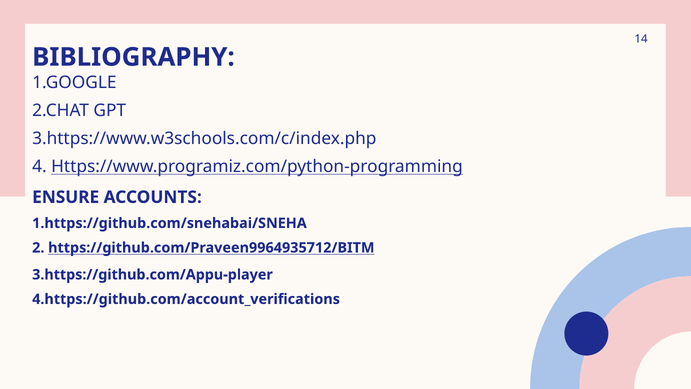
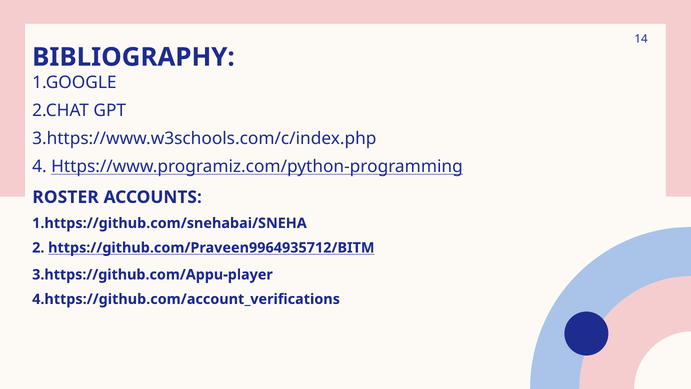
ENSURE: ENSURE -> ROSTER (66, 197)
